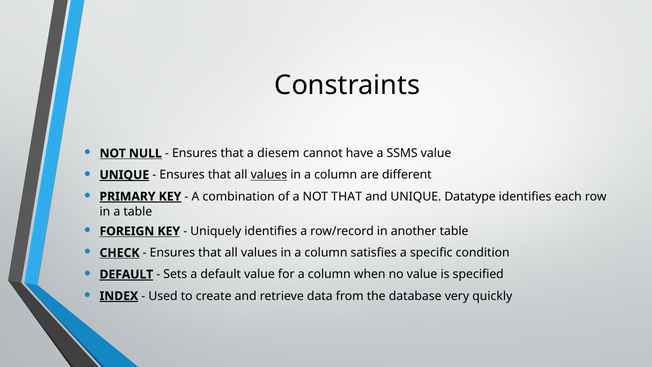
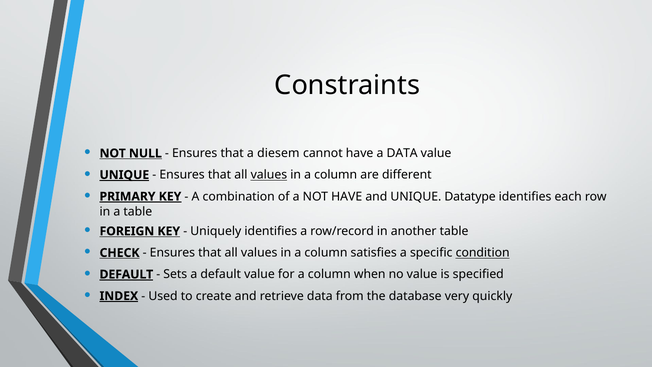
a SSMS: SSMS -> DATA (402, 153)
NOT THAT: THAT -> HAVE (347, 196)
condition underline: none -> present (483, 253)
